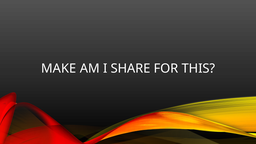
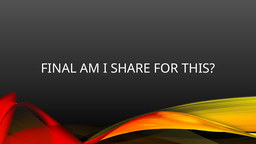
MAKE: MAKE -> FINAL (59, 68)
